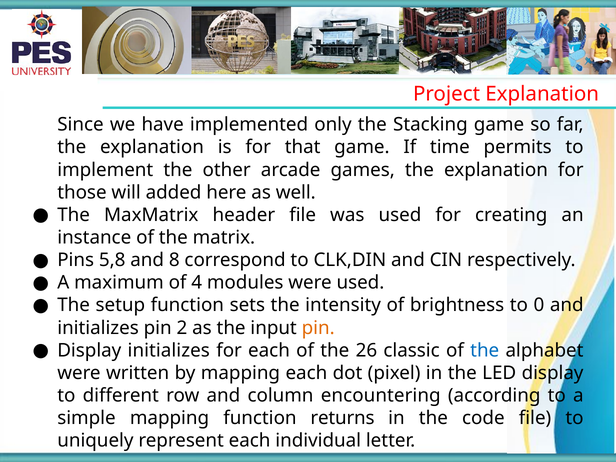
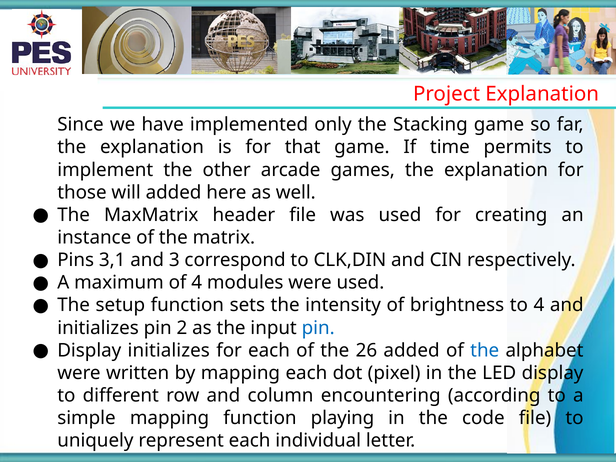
5,8: 5,8 -> 3,1 (112, 260)
8: 8 -> 3 (174, 260)
to 0: 0 -> 4 (539, 305)
pin colour: orange -> blue (318, 328)
26 classic: classic -> added (412, 350)
returns: returns -> playing (343, 418)
